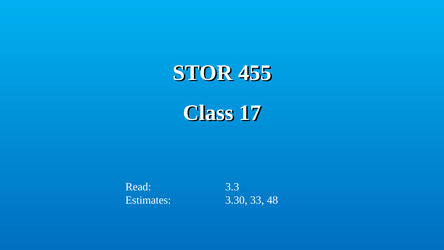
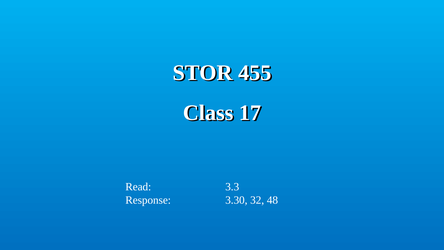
Estimates: Estimates -> Response (148, 200)
33: 33 -> 32 (257, 200)
